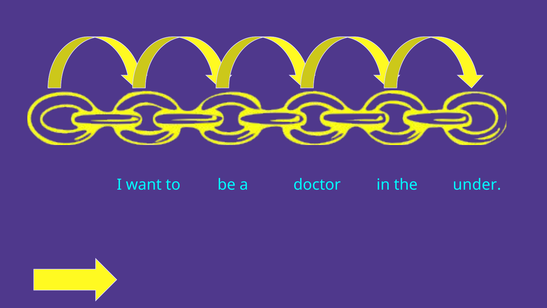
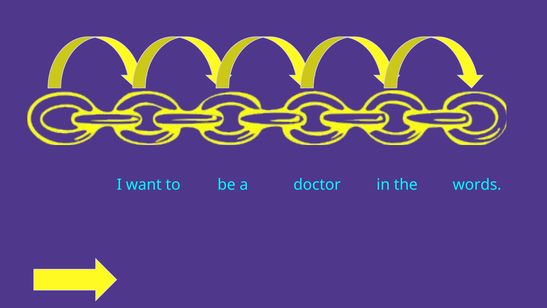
under: under -> words (477, 184)
